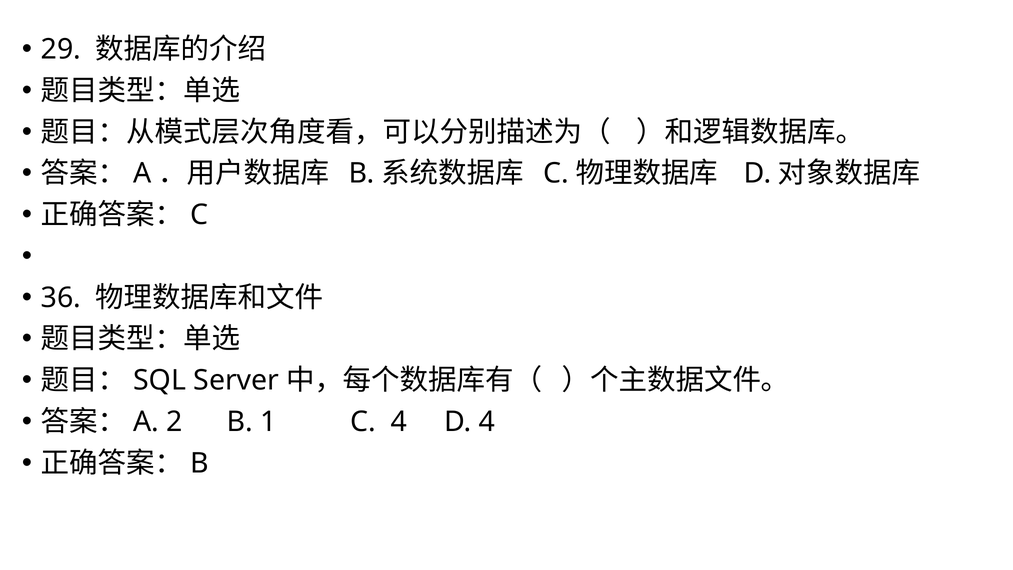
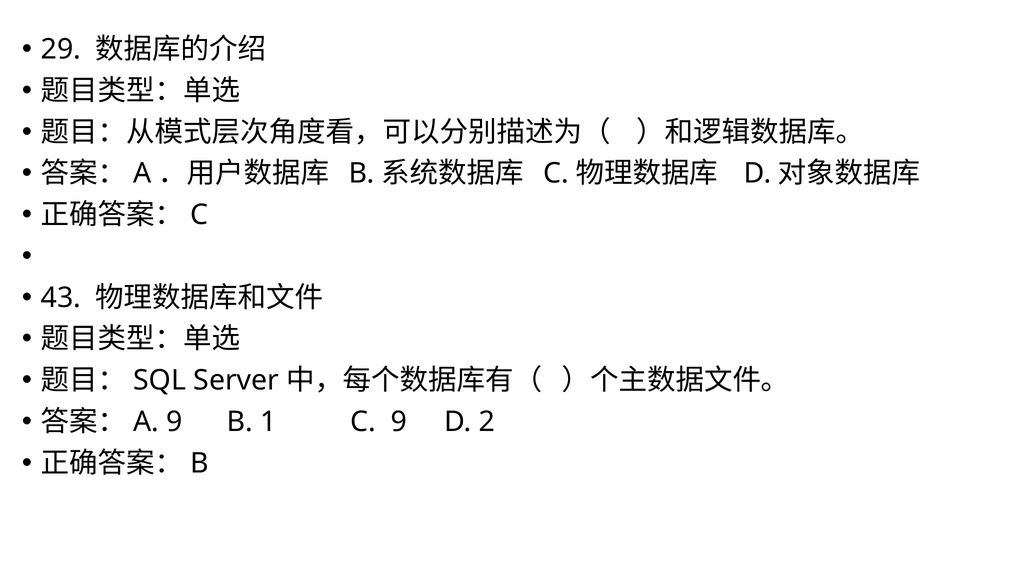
36: 36 -> 43 (61, 298)
2: 2 -> 9 (174, 422)
C 4: 4 -> 9 (399, 422)
D 4: 4 -> 2 (487, 422)
